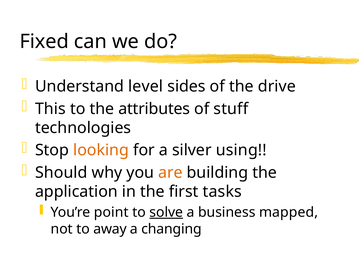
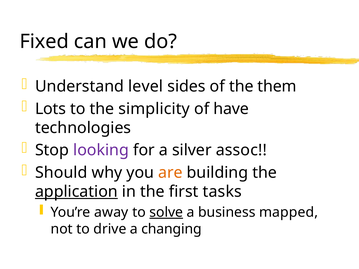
drive: drive -> them (277, 87)
This: This -> Lots (51, 109)
attributes: attributes -> simplicity (154, 109)
stuff: stuff -> have (231, 109)
looking colour: orange -> purple (101, 150)
using: using -> assoc (241, 150)
application underline: none -> present (76, 192)
point: point -> away (111, 212)
away: away -> drive (110, 229)
